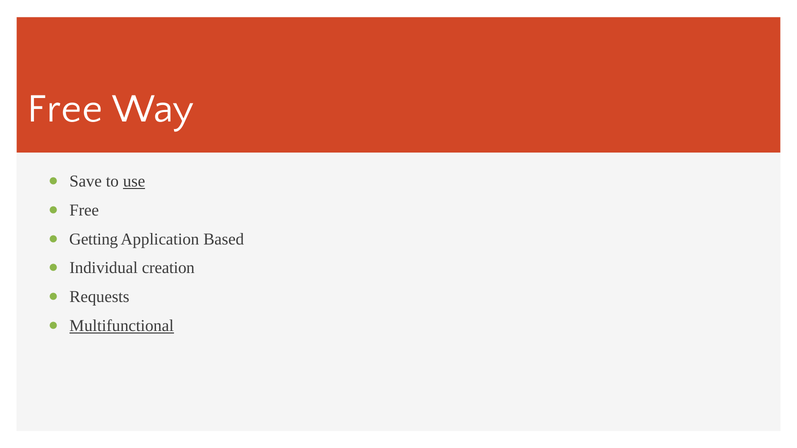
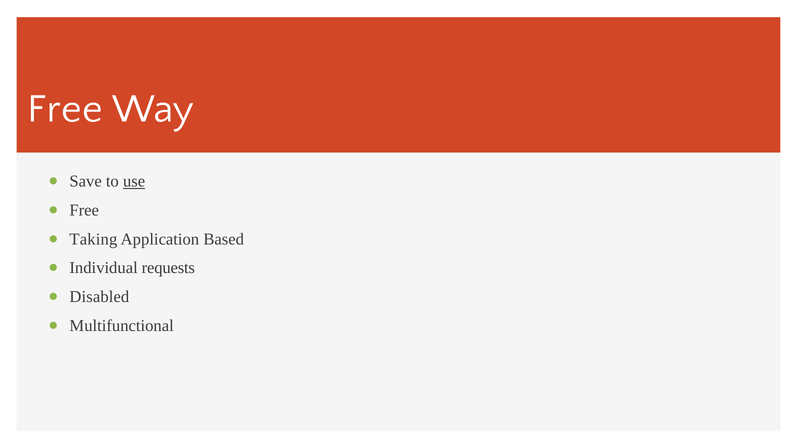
Getting: Getting -> Taking (93, 239)
creation: creation -> requests (168, 268)
Requests: Requests -> Disabled (99, 297)
Multifunctional underline: present -> none (122, 326)
